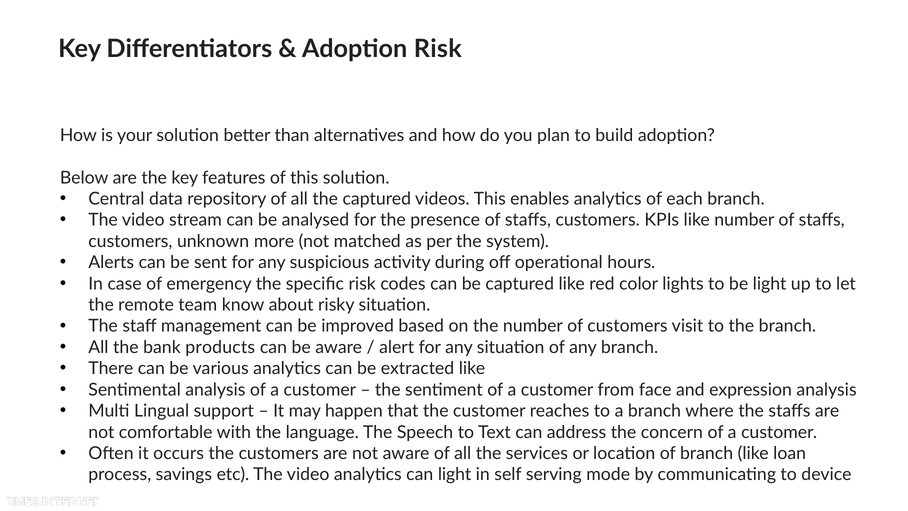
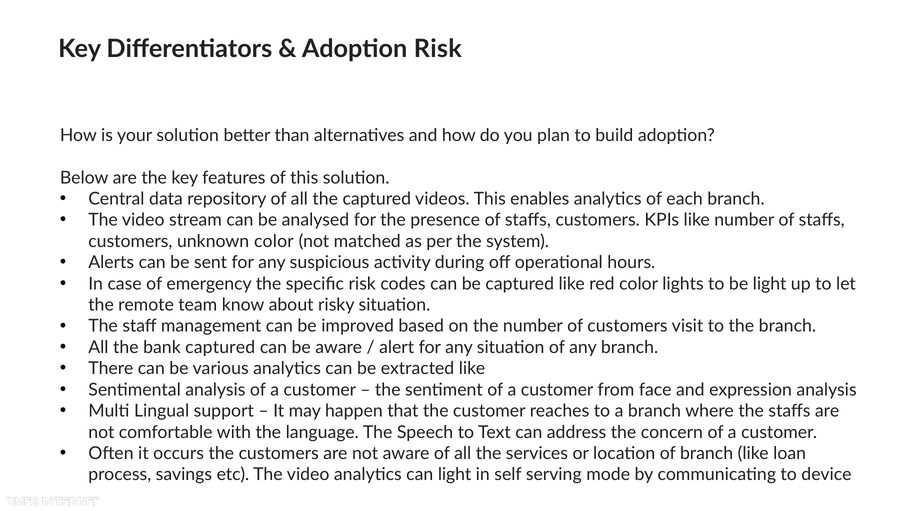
unknown more: more -> color (274, 241)
bank products: products -> captured (220, 347)
